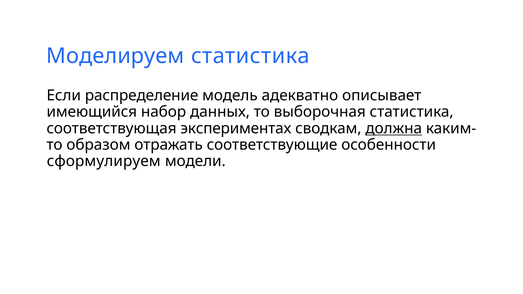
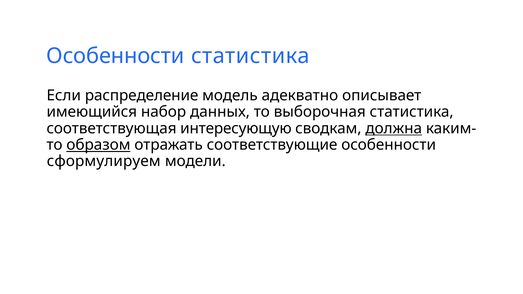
Моделируем: Моделируем -> Особенности (115, 56)
экспериментах: экспериментах -> интересующую (236, 128)
образом underline: none -> present (98, 145)
